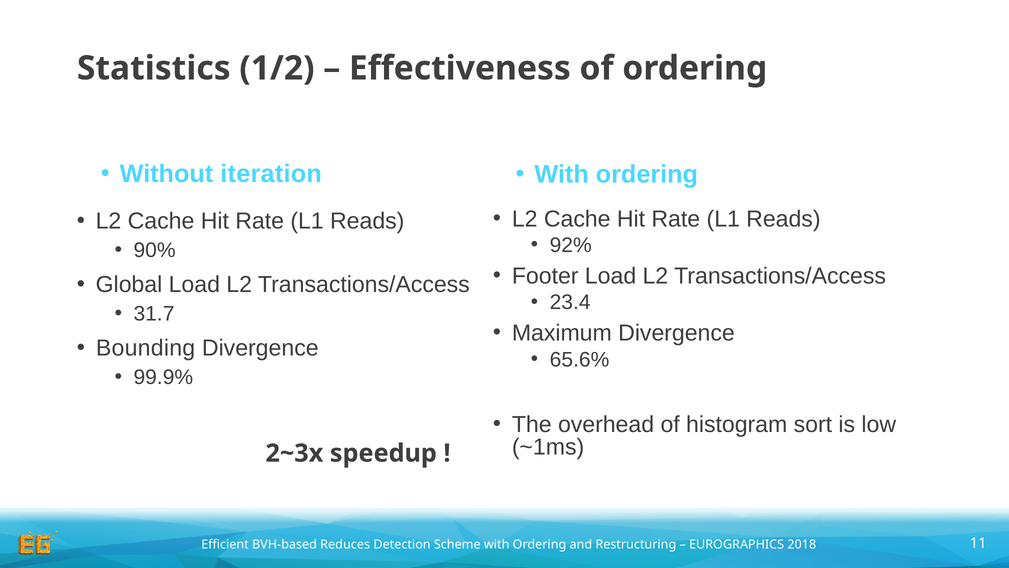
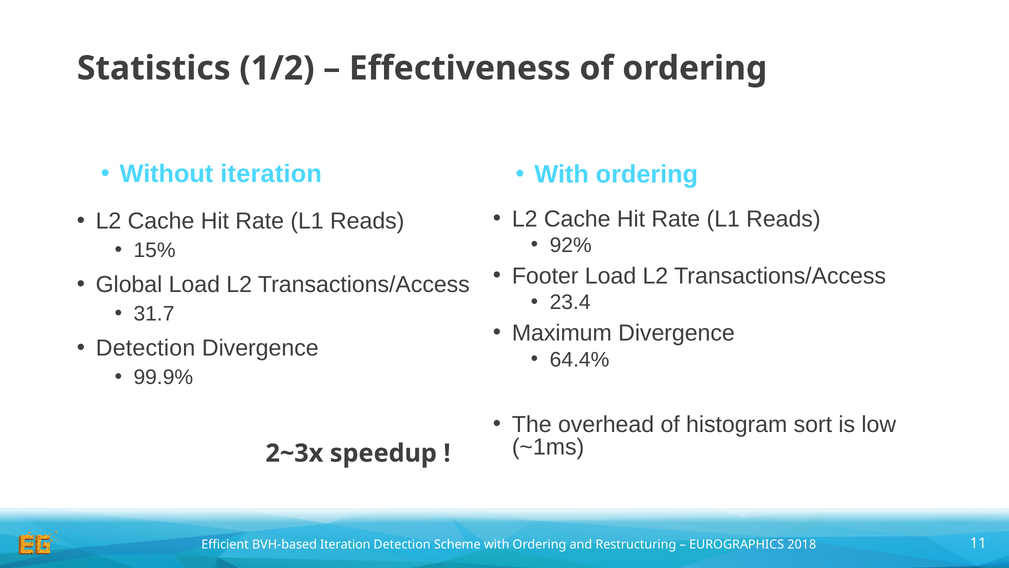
90%: 90% -> 15% (155, 250)
Bounding: Bounding -> Detection (146, 348)
65.6%: 65.6% -> 64.4% (580, 359)
BVH-based Reduces: Reduces -> Iteration (345, 544)
